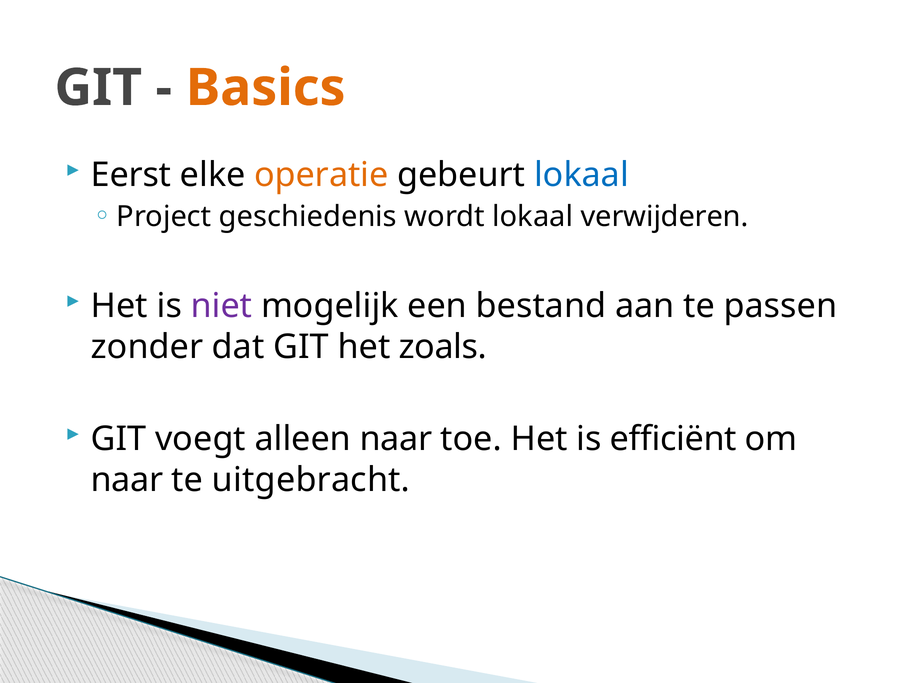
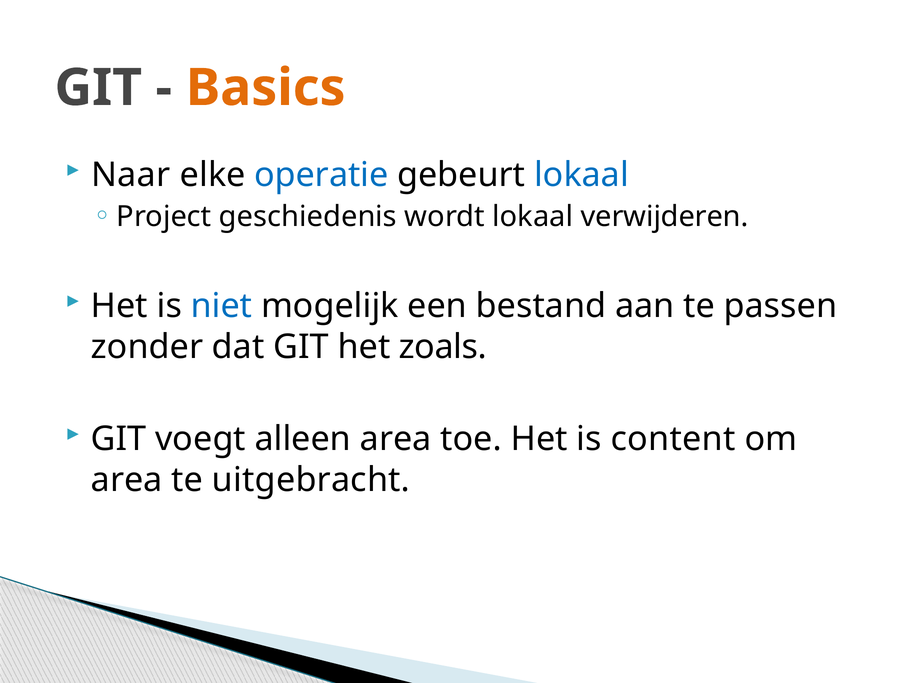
Eerst: Eerst -> Naar (131, 175)
operatie colour: orange -> blue (321, 175)
niet colour: purple -> blue (221, 306)
alleen naar: naar -> area (396, 439)
efficiënt: efficiënt -> content (673, 439)
naar: naar -> area (127, 480)
